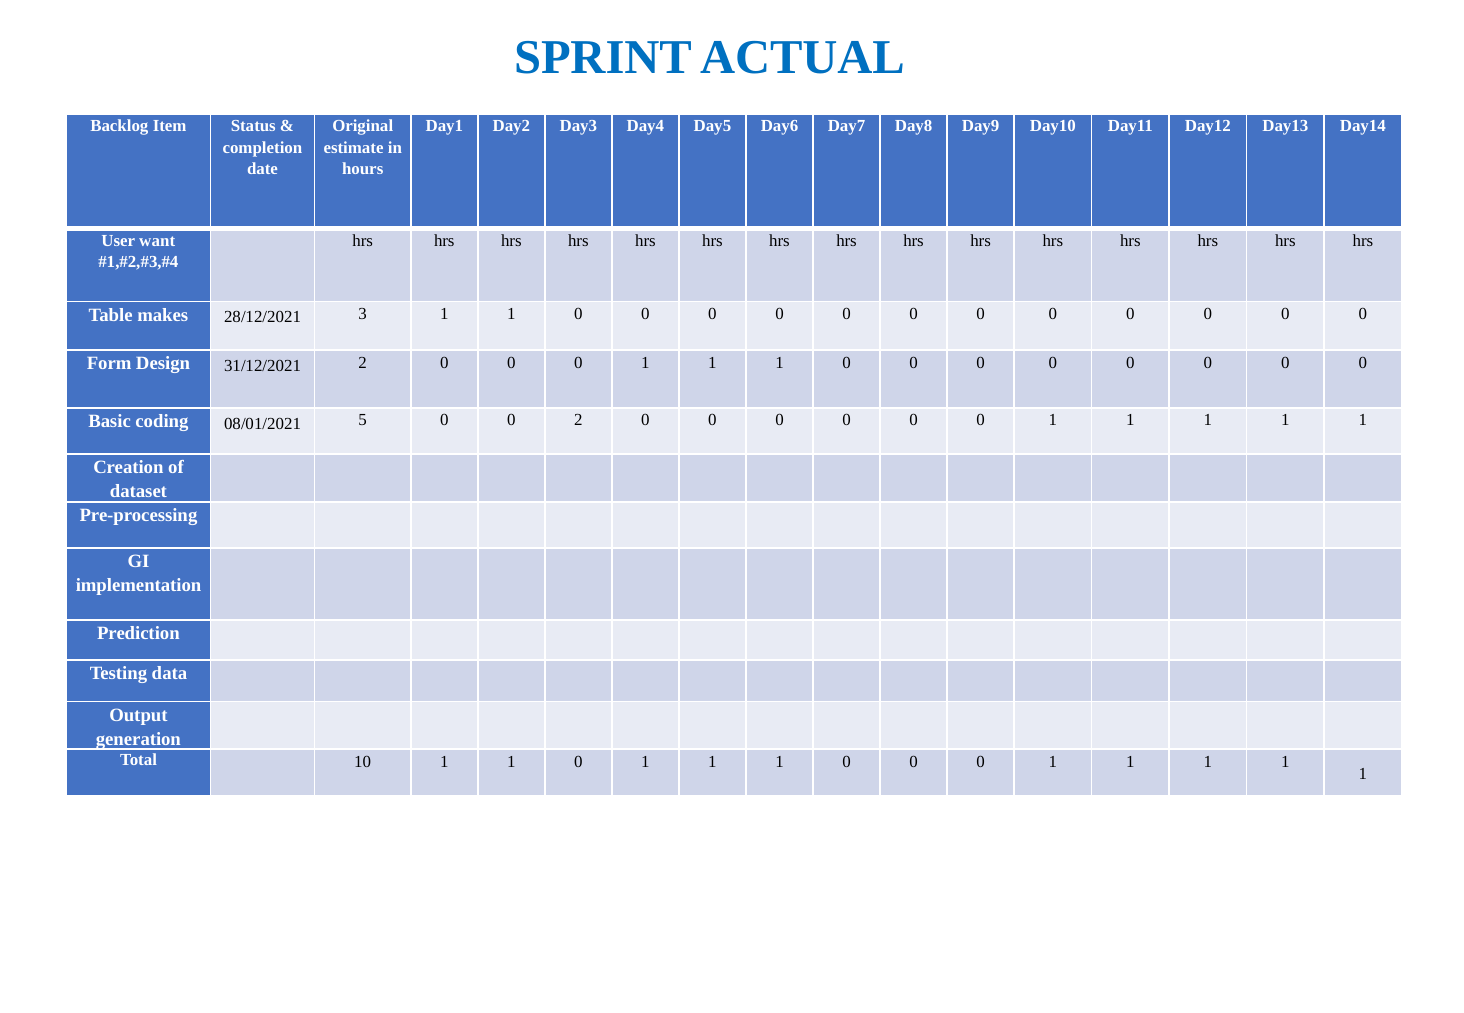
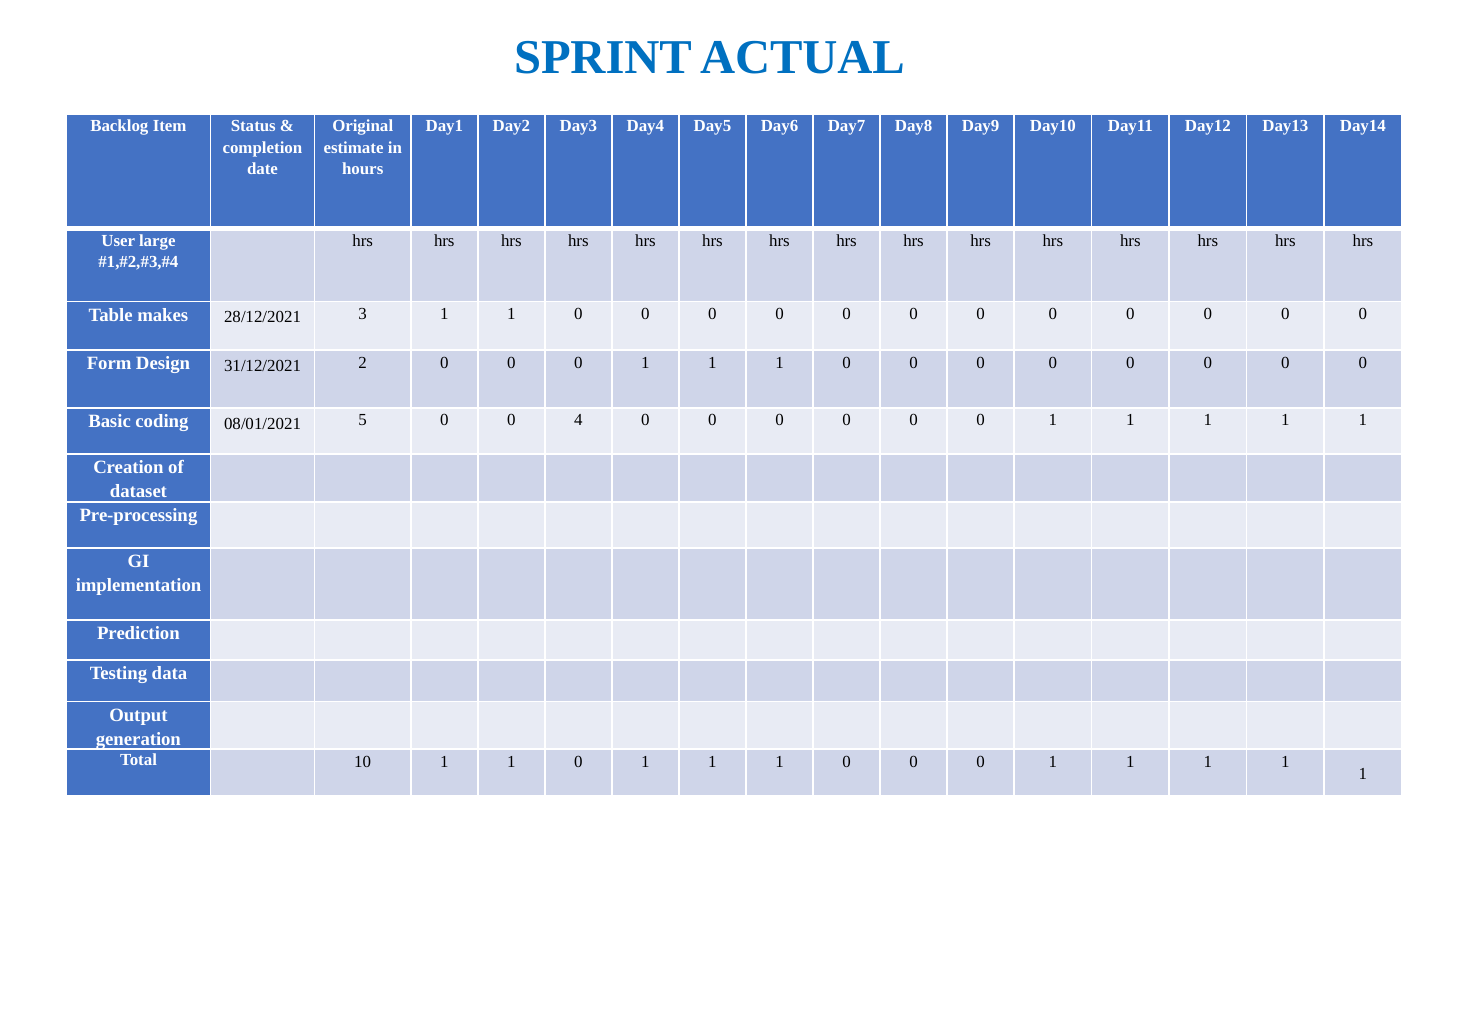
want: want -> large (157, 241)
0 2: 2 -> 4 (578, 420)
